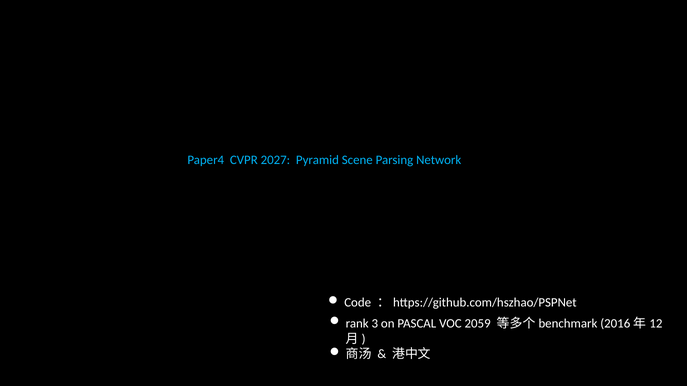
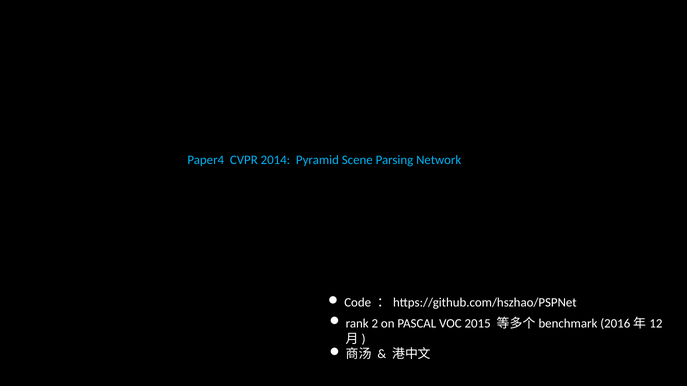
2027: 2027 -> 2014 (275, 160)
3: 3 -> 2 (375, 324)
2059: 2059 -> 2015 (478, 324)
